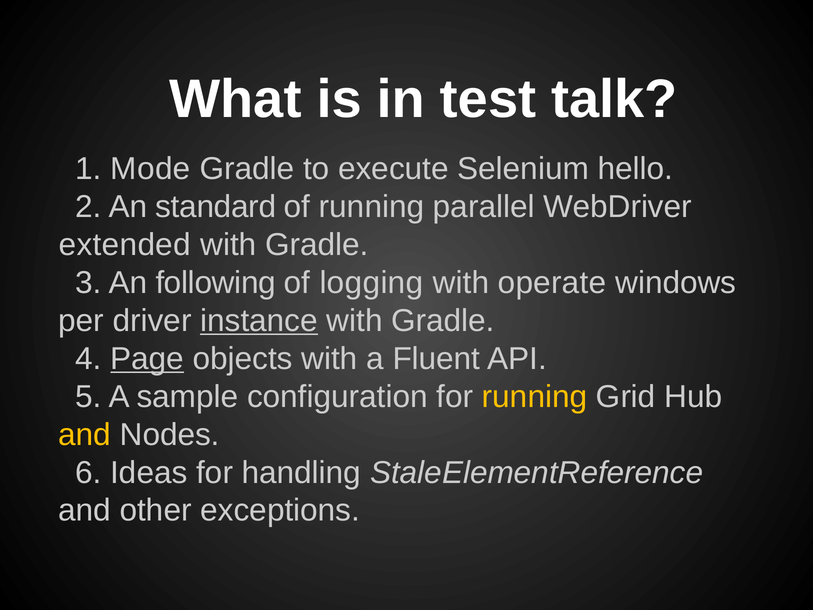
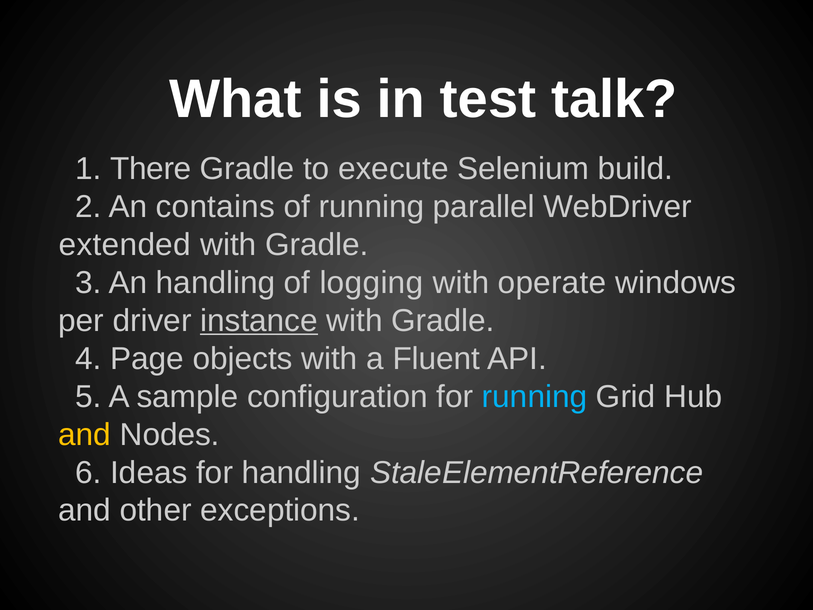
Mode: Mode -> There (151, 169)
hello: hello -> build (635, 169)
standard: standard -> contains (215, 207)
An following: following -> handling (216, 283)
Page underline: present -> none (147, 358)
running colour: yellow -> light blue (535, 396)
